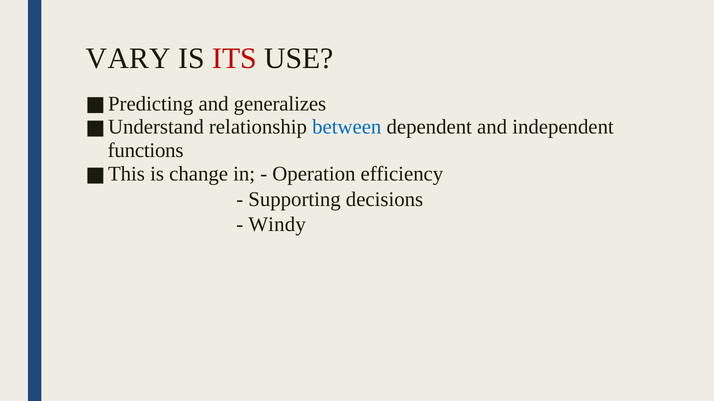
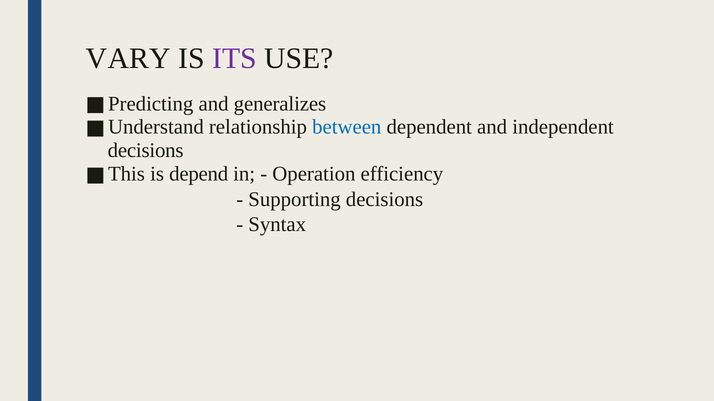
ITS colour: red -> purple (234, 58)
functions: functions -> decisions (146, 151)
change: change -> depend (199, 174)
Windy: Windy -> Syntax (277, 225)
